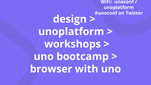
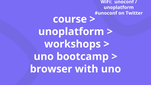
design: design -> course (70, 19)
